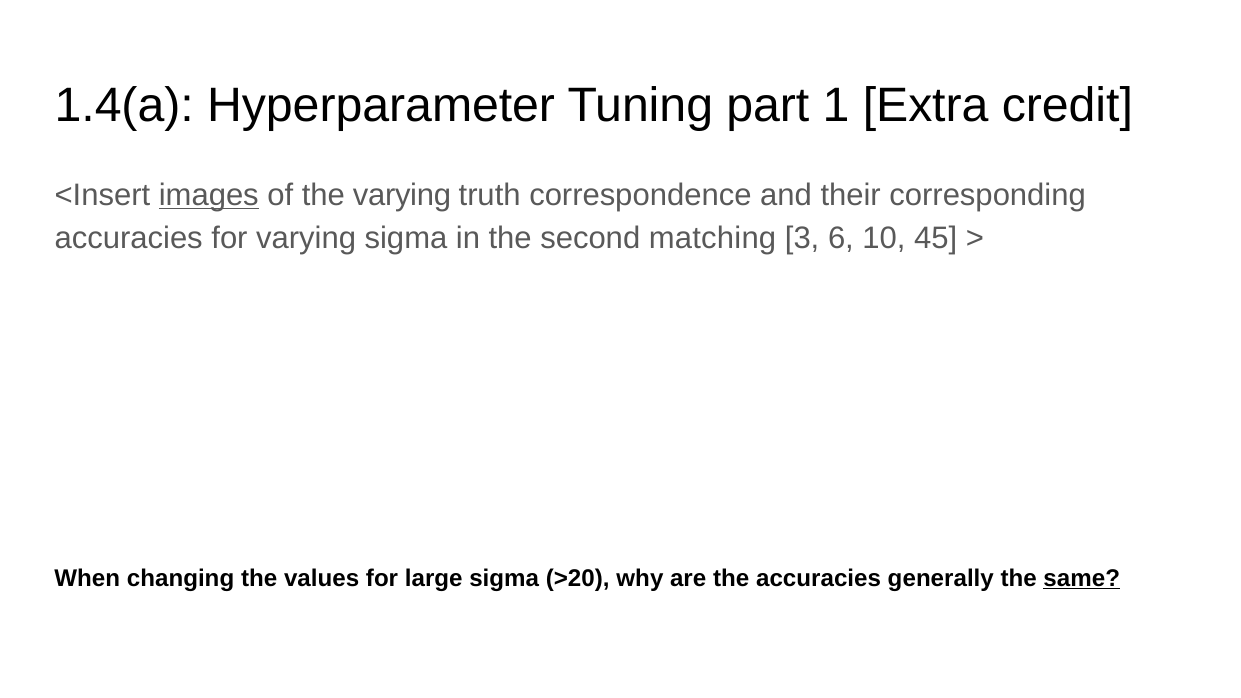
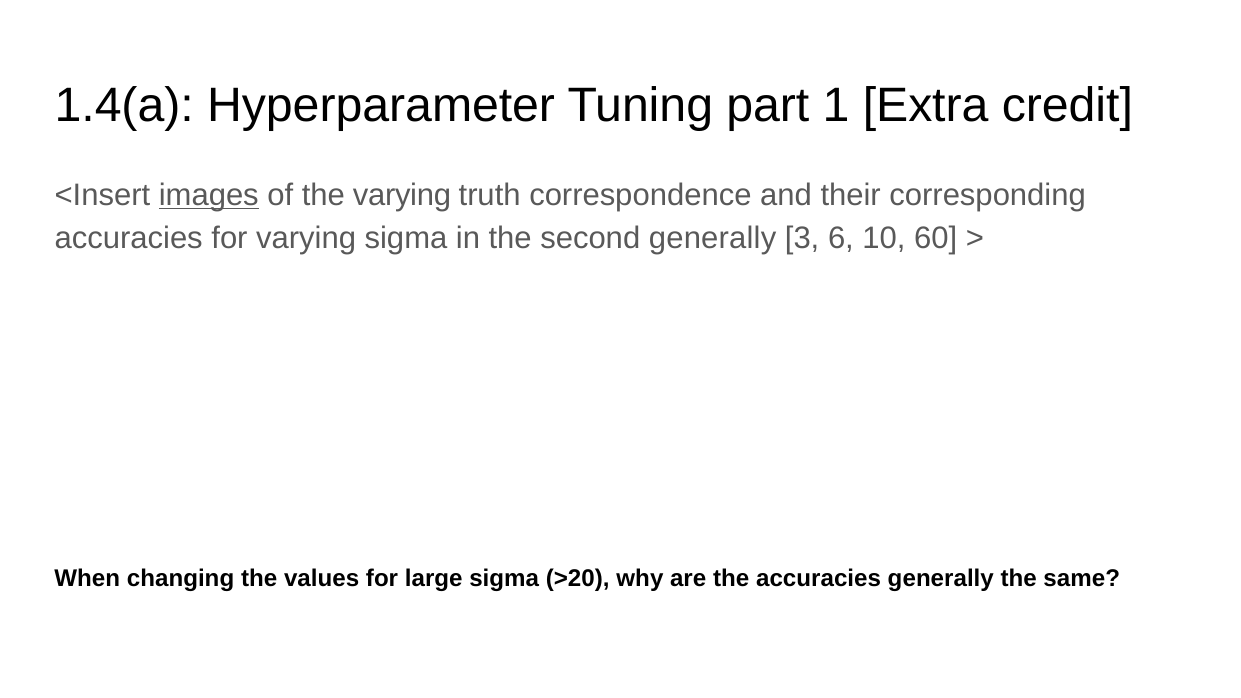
second matching: matching -> generally (713, 238)
45: 45 -> 60 (936, 238)
same underline: present -> none (1082, 578)
